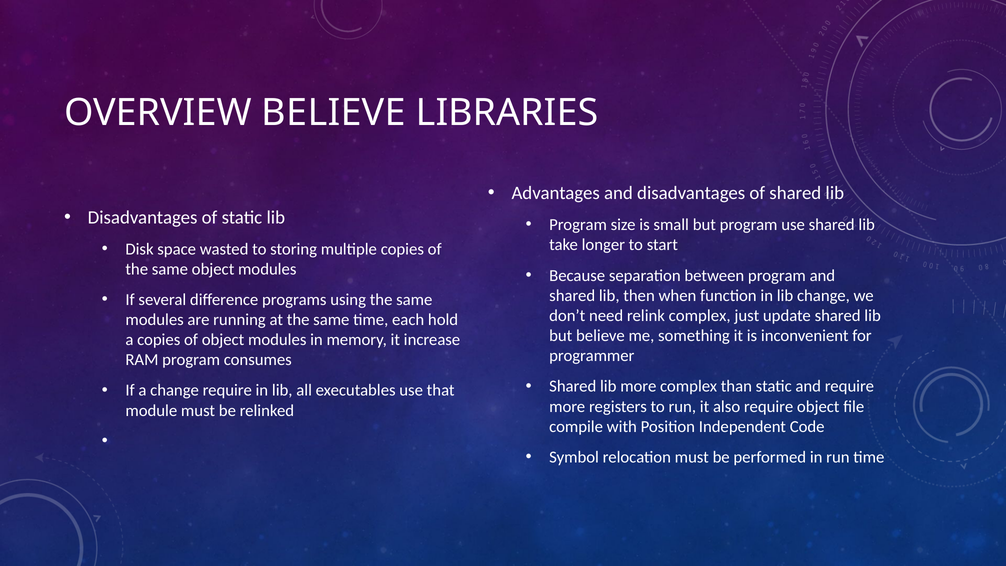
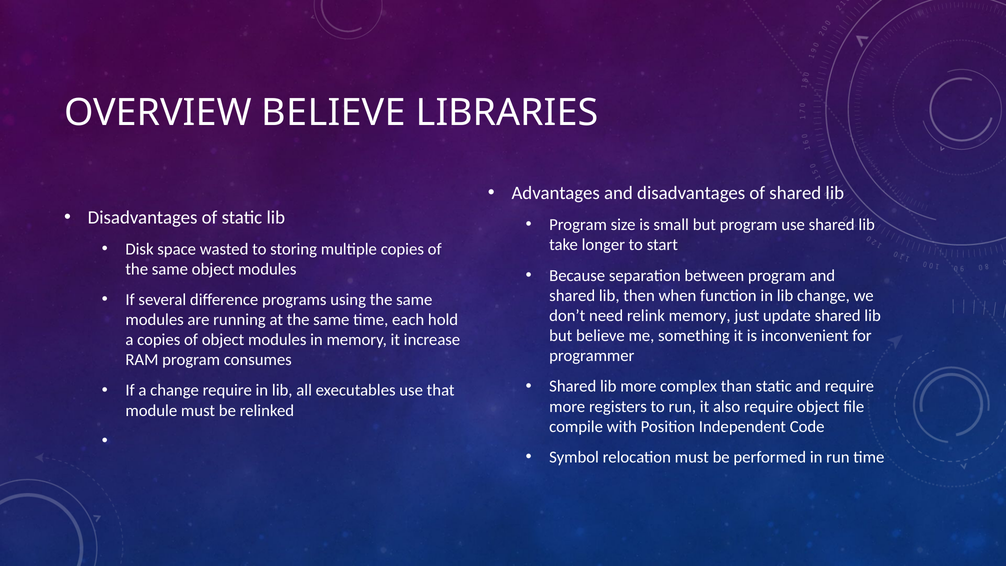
relink complex: complex -> memory (700, 316)
